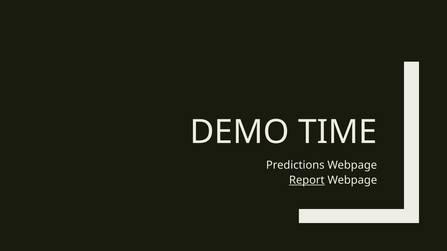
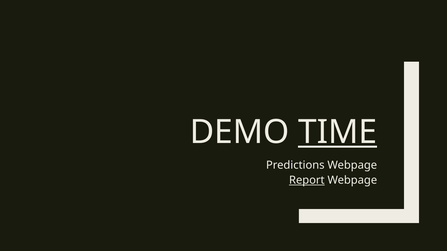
TIME underline: none -> present (338, 132)
